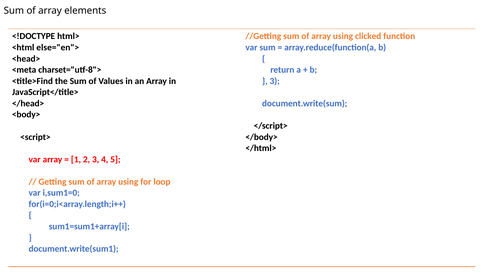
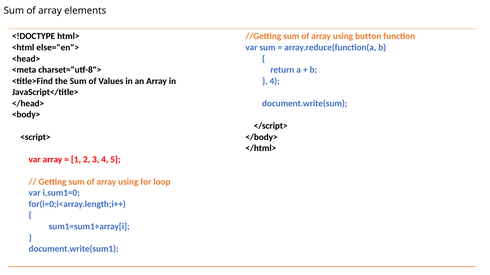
clicked: clicked -> button (368, 36)
3: 3 -> 4 (275, 81)
